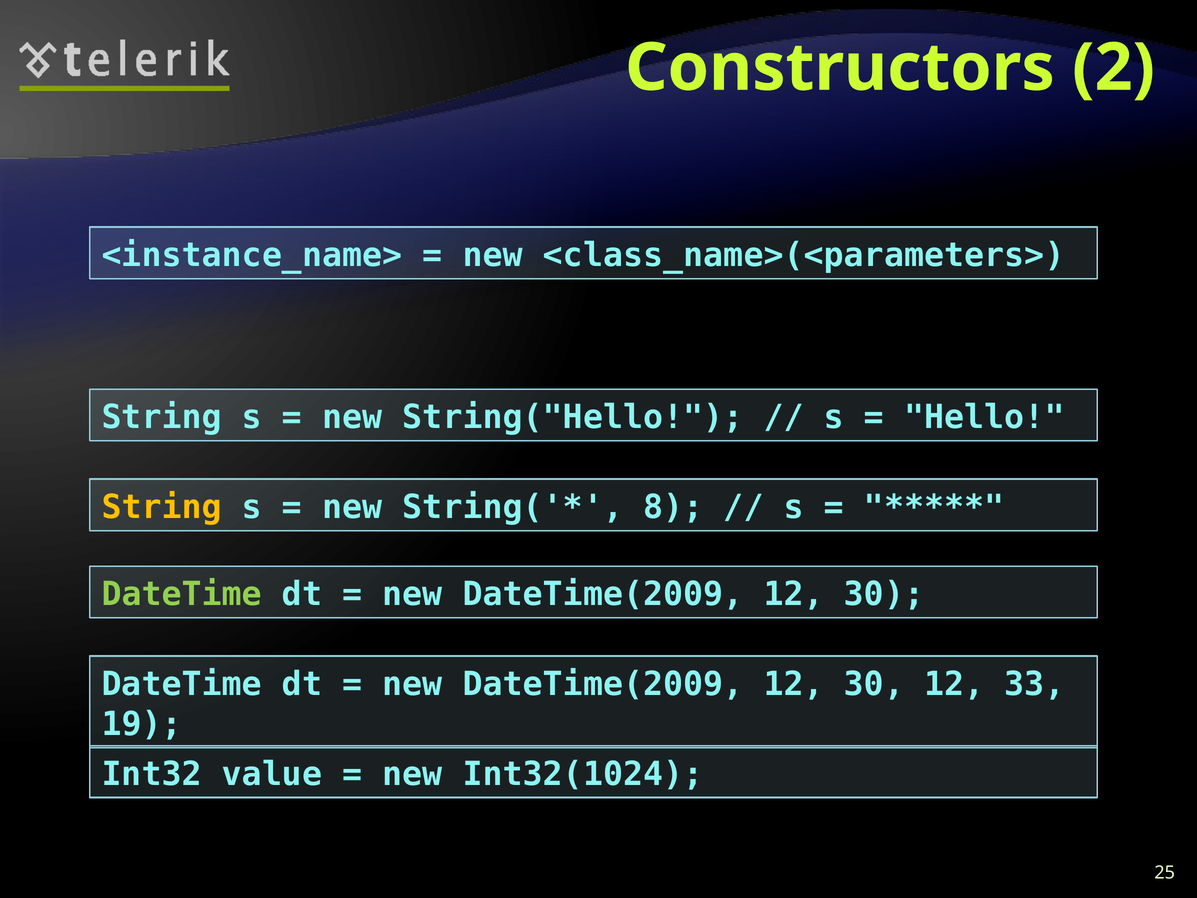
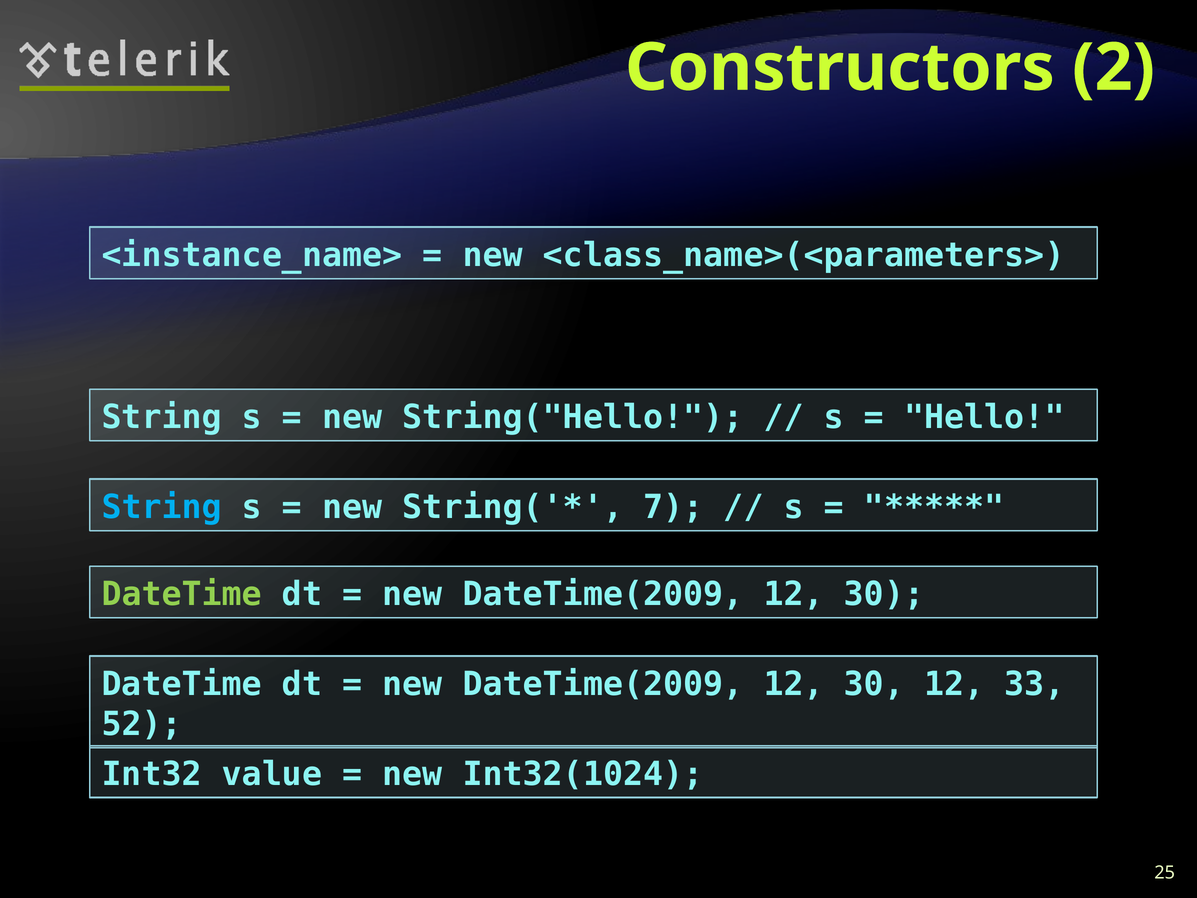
String colour: yellow -> light blue (162, 507)
8: 8 -> 7 (673, 507)
19: 19 -> 52 (142, 724)
